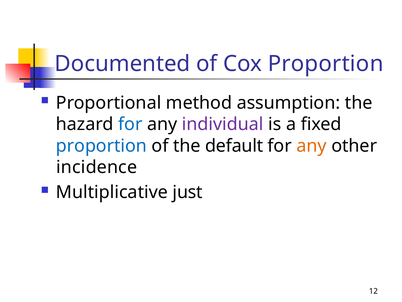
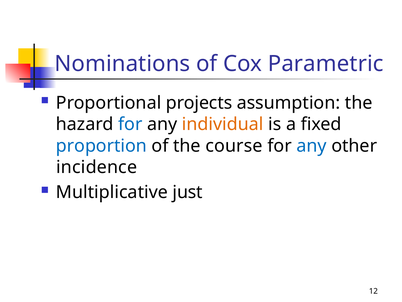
Documented: Documented -> Nominations (122, 64)
Cox Proportion: Proportion -> Parametric (326, 64)
method: method -> projects (199, 103)
individual colour: purple -> orange (223, 124)
default: default -> course (234, 146)
any colour: orange -> blue (312, 146)
